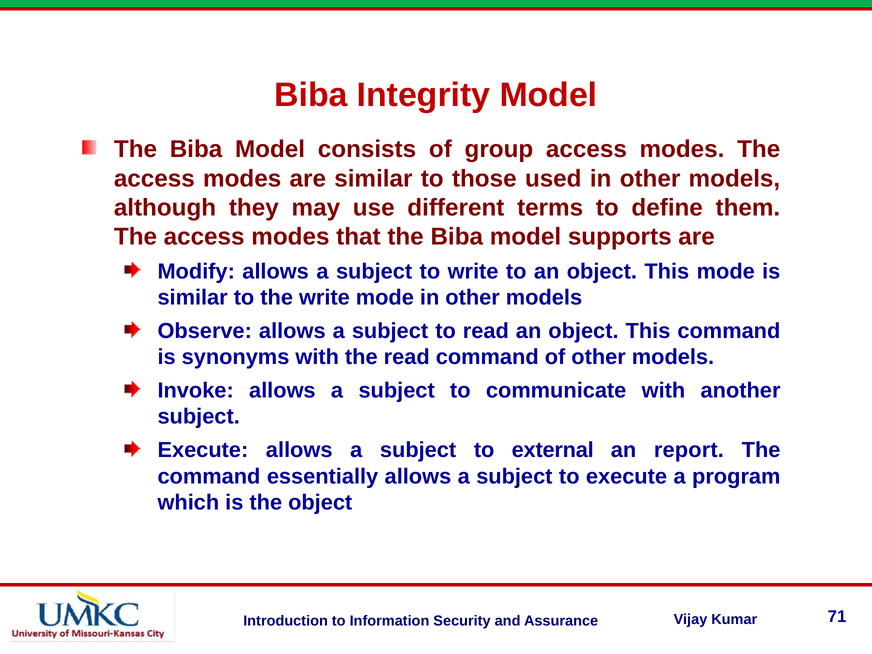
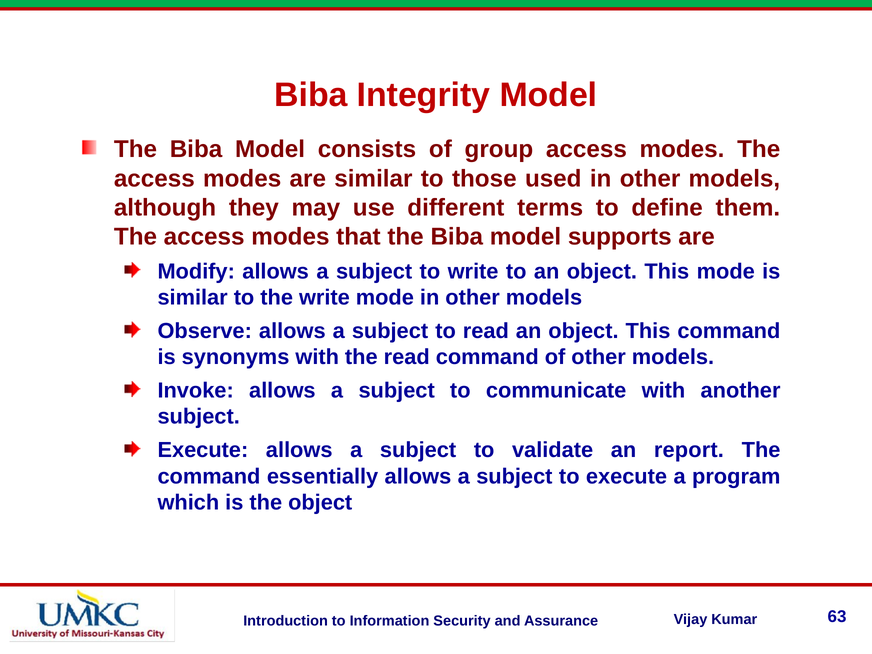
external: external -> validate (553, 450)
71: 71 -> 63 (837, 616)
